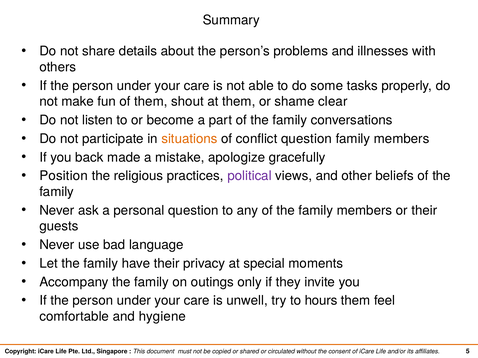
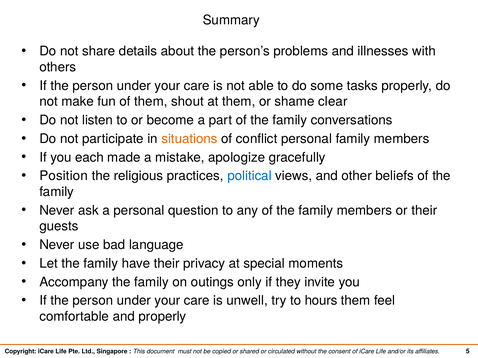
conflict question: question -> personal (307, 139)
back: back -> each (90, 158)
political colour: purple -> blue (249, 176)
and hygiene: hygiene -> properly (162, 317)
